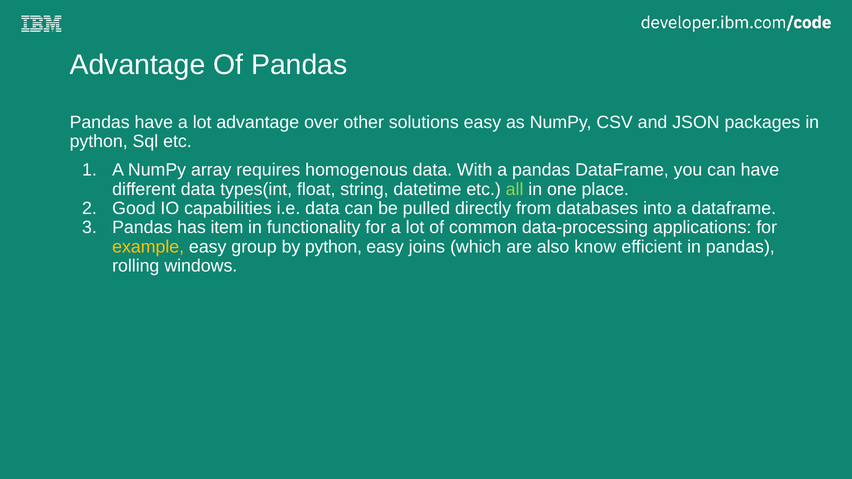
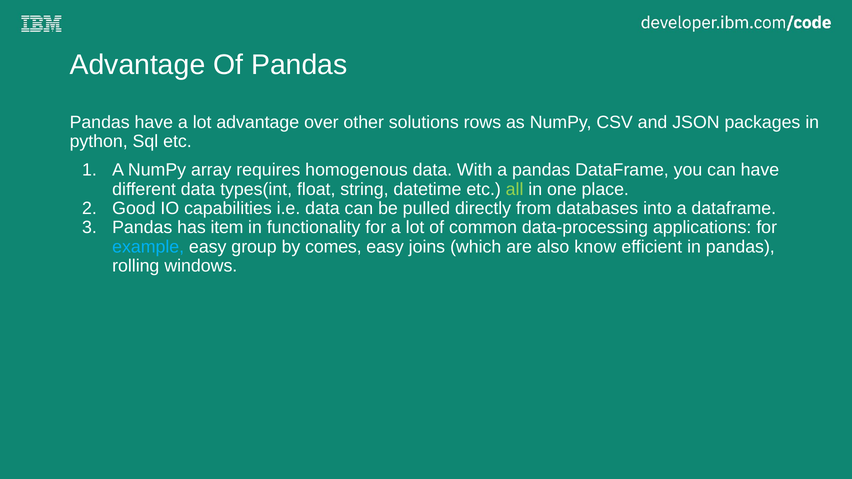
solutions easy: easy -> rows (482, 122)
example colour: yellow -> light blue (148, 247)
by python: python -> comes (333, 247)
